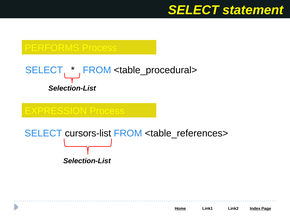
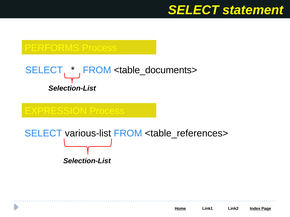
<table_procedural>: <table_procedural> -> <table_documents> (156, 70)
cursors-list: cursors-list -> various-list (88, 134)
